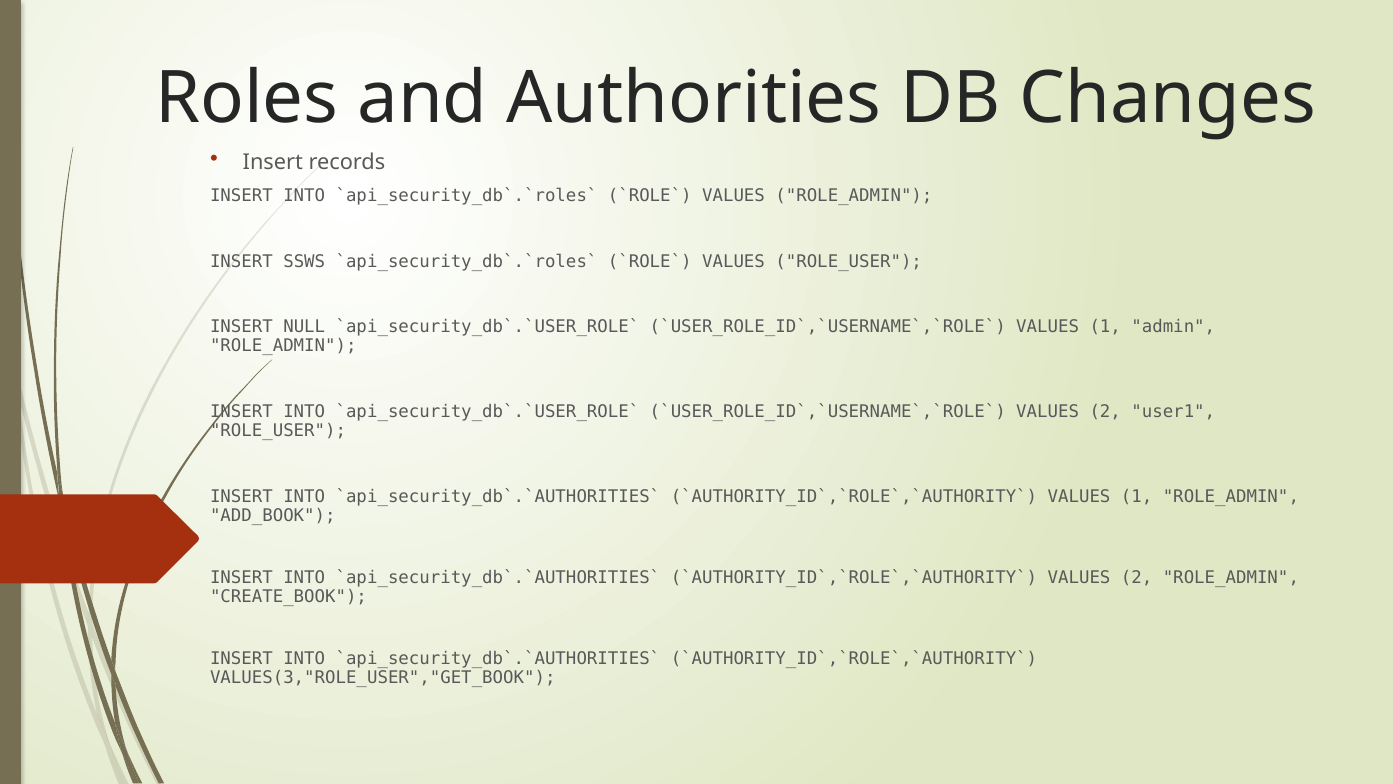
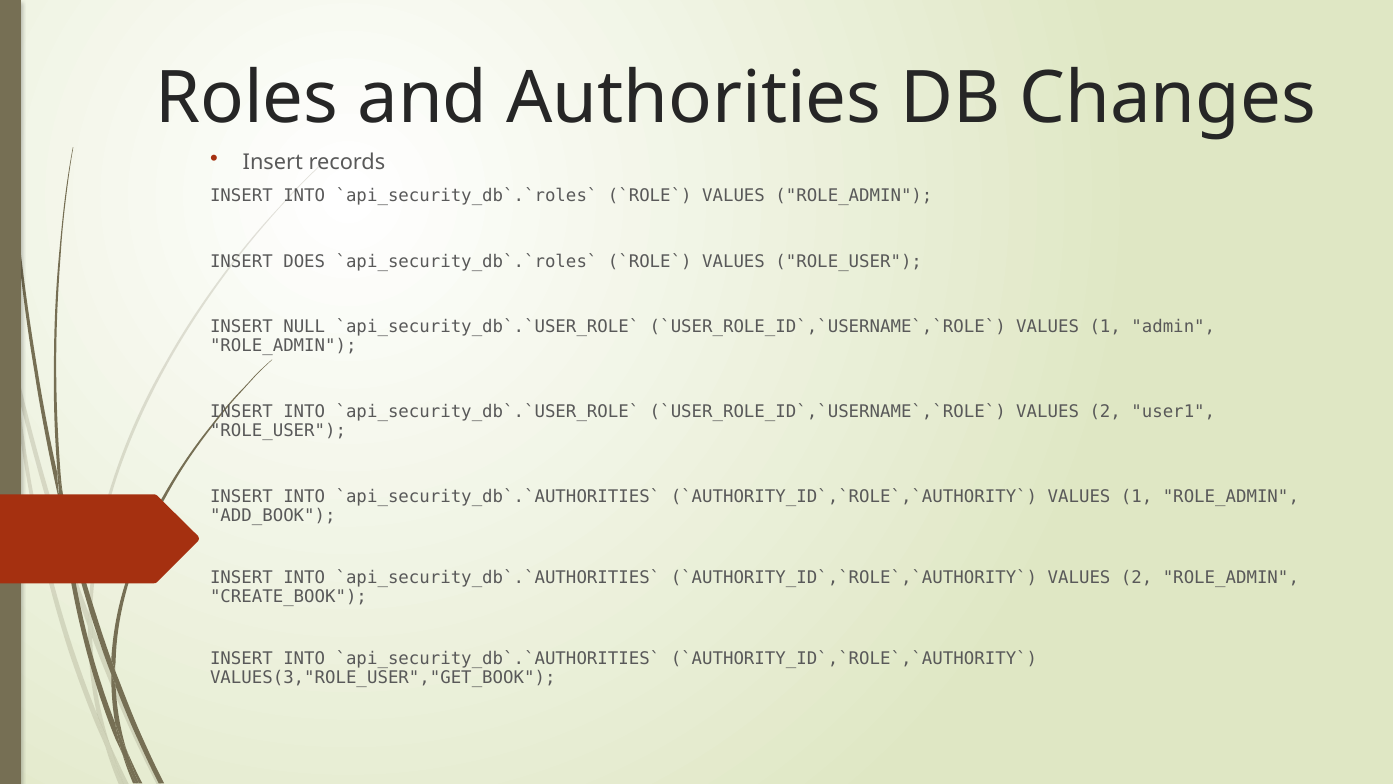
SSWS: SSWS -> DOES (304, 261)
